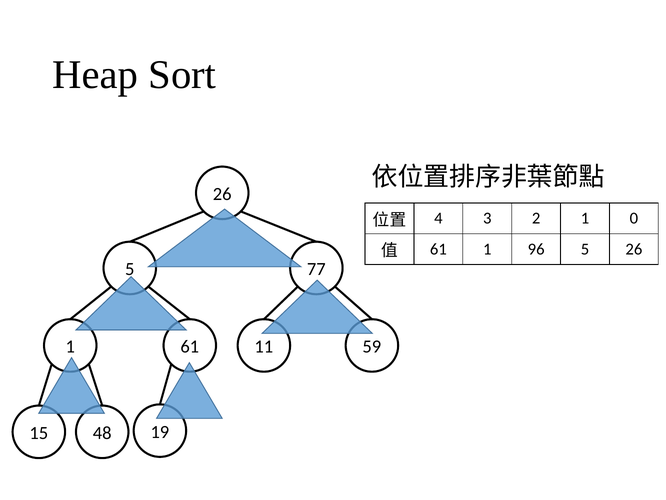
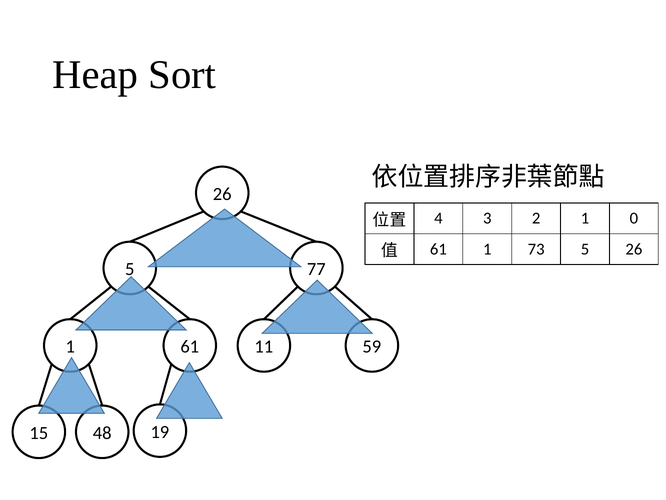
96: 96 -> 73 (536, 249)
